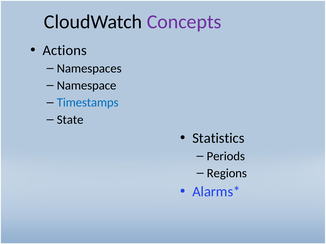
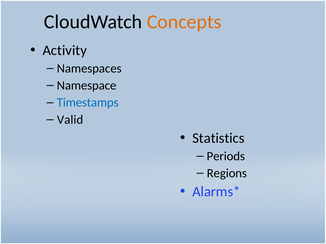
Concepts colour: purple -> orange (184, 22)
Actions: Actions -> Activity (65, 50)
State: State -> Valid (70, 120)
